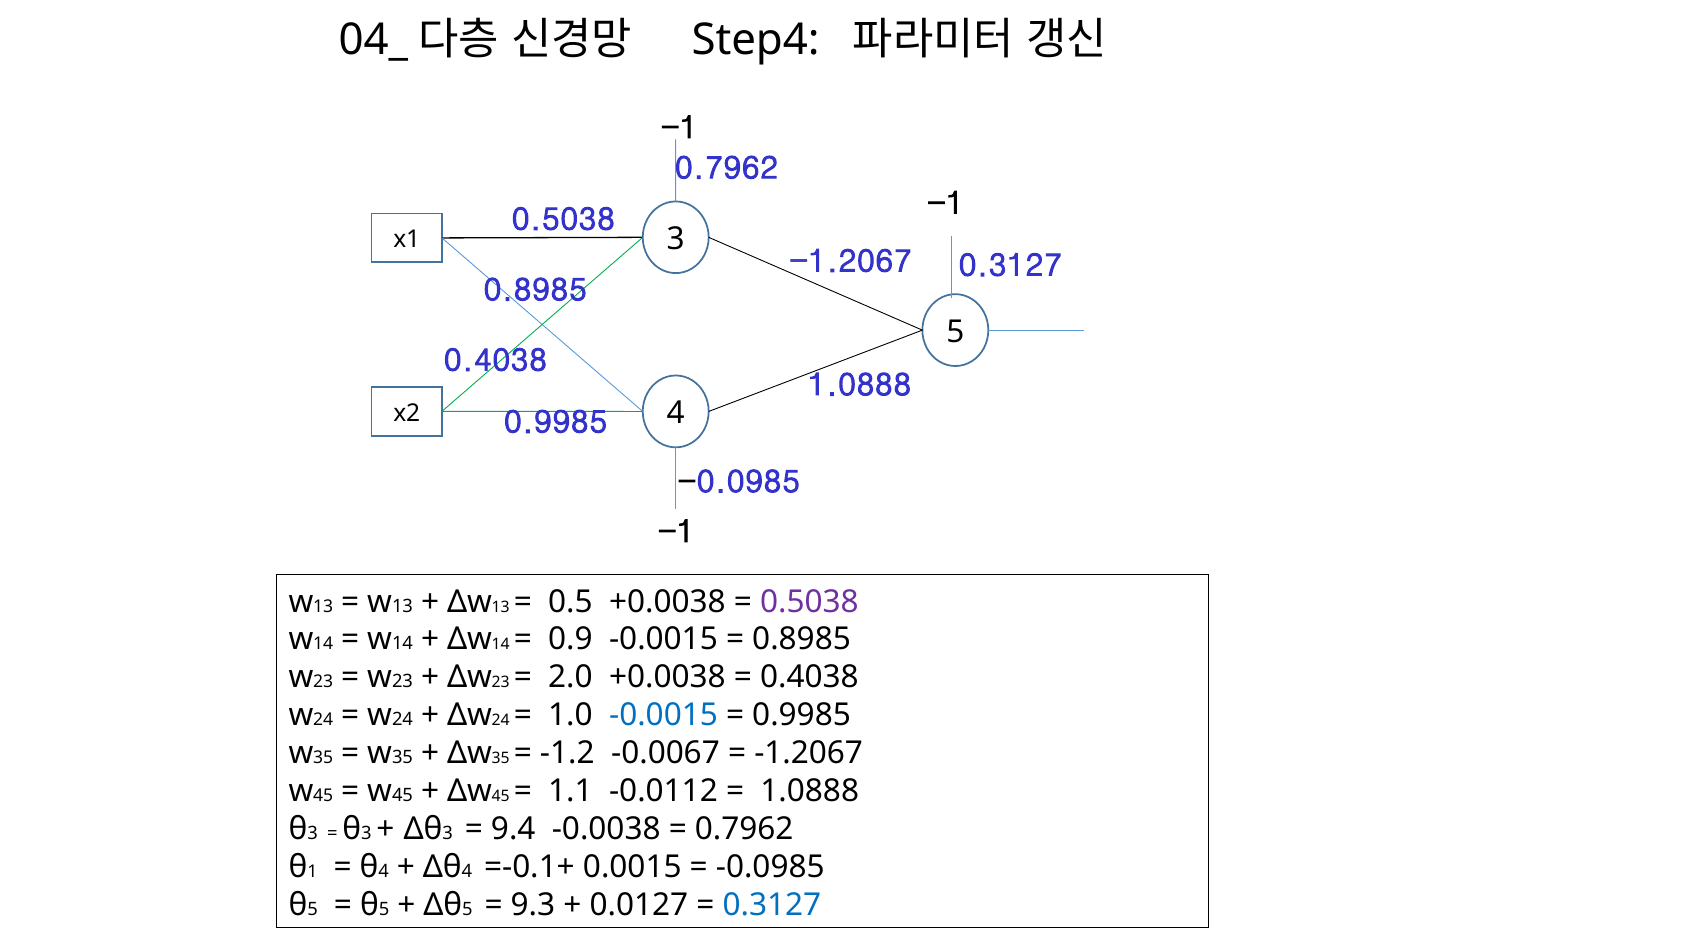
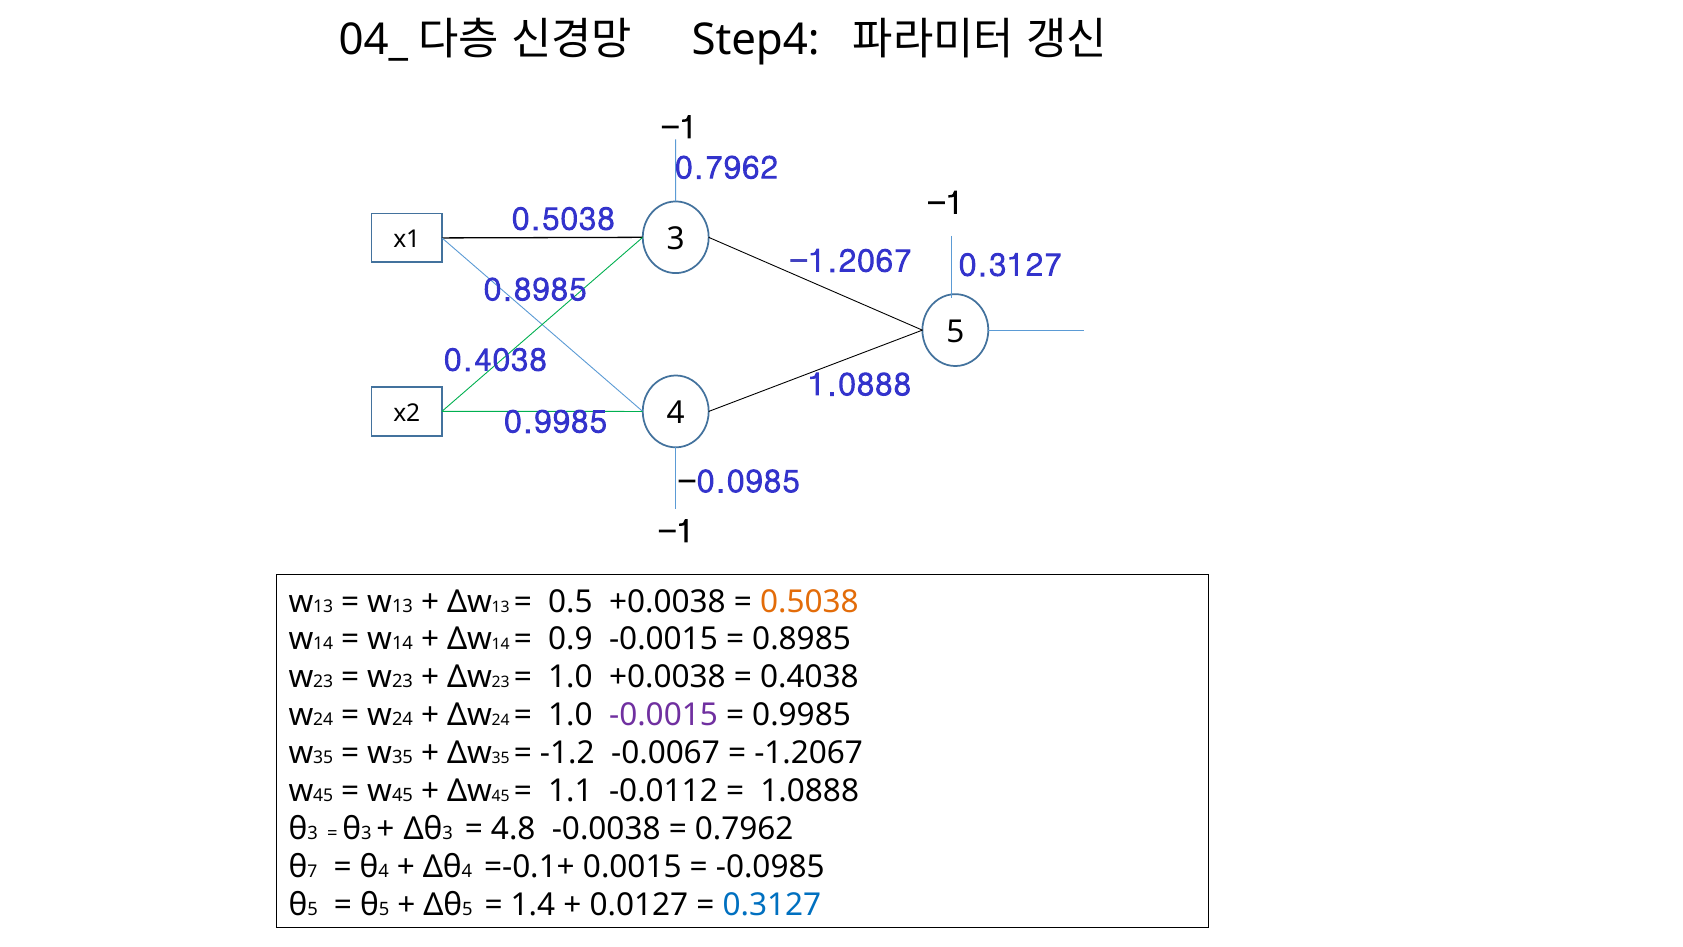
0.5038 colour: purple -> orange (809, 601)
2.0: 2.0 -> 1.0 (570, 677)
-0.0015 colour: blue -> purple (664, 715)
9.4: 9.4 -> 4.8 (513, 829)
1: 1 -> 7 (312, 871)
9.3: 9.3 -> 1.4 (533, 904)
